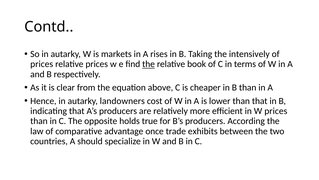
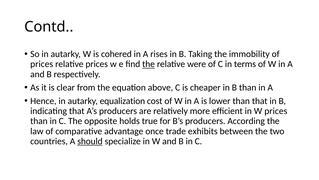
markets: markets -> cohered (116, 54)
intensively: intensively -> immobility (249, 54)
book: book -> were (197, 64)
landowners: landowners -> equalization (122, 101)
should underline: none -> present (90, 141)
